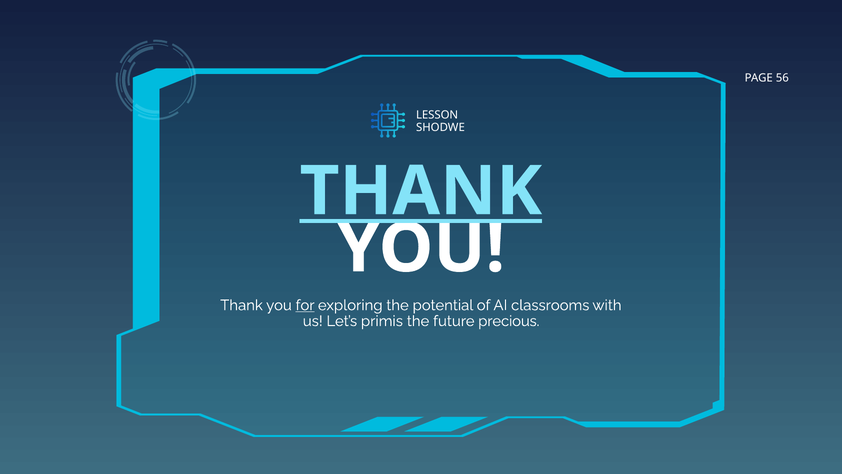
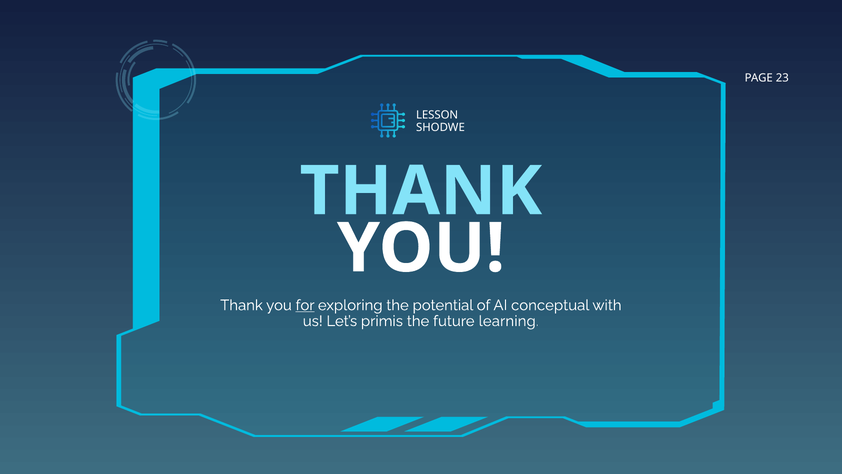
56: 56 -> 23 (782, 78)
THANK underline: present -> none (421, 191)
classrooms: classrooms -> conceptual (550, 305)
precious: precious -> learning (509, 321)
